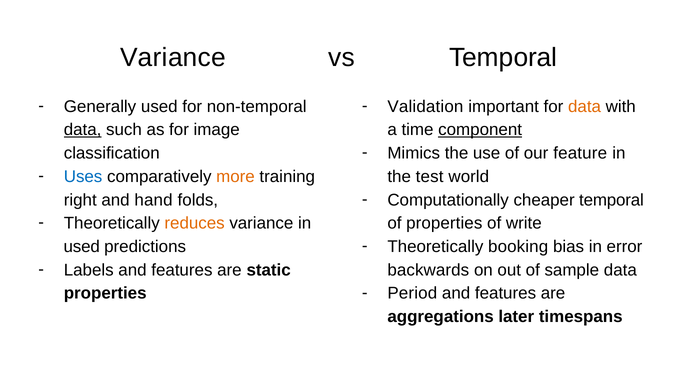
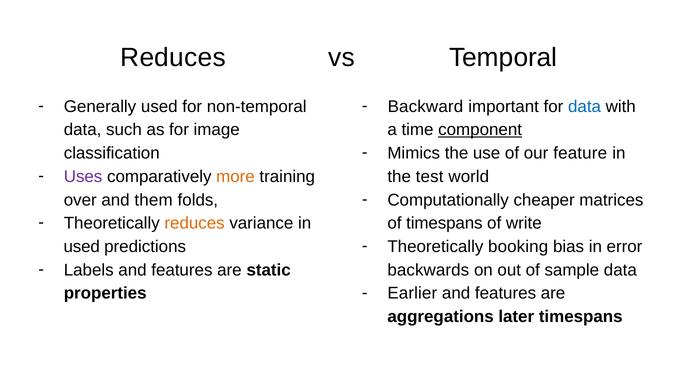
Variance: Variance -> Reduces (173, 57)
Validation: Validation -> Backward (425, 107)
data colour: orange -> blue (585, 107)
data underline: present -> none (83, 130)
Uses colour: blue -> purple (83, 177)
cheaper temporal: temporal -> matrices (611, 200)
right: right -> over (80, 200)
hand: hand -> them (154, 200)
of properties: properties -> timespans (444, 224)
Period: Period -> Earlier (412, 294)
